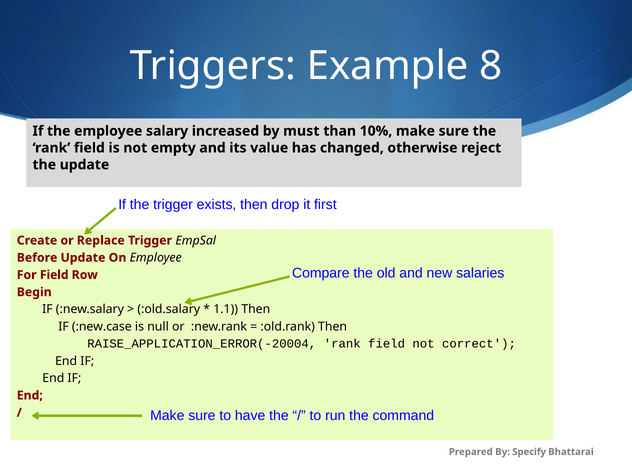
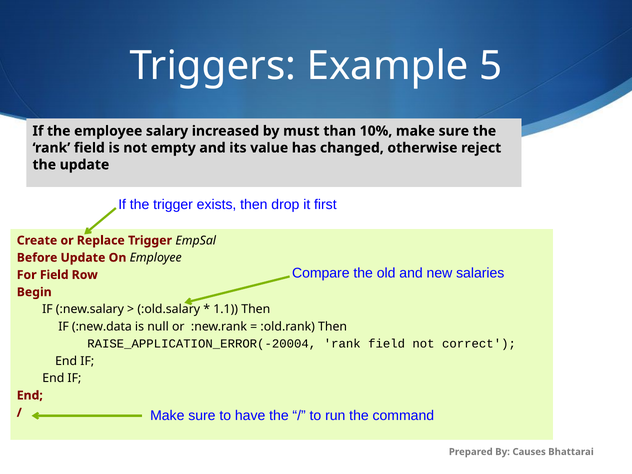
8: 8 -> 5 (491, 66)
:new.case: :new.case -> :new.data (102, 327)
Specify: Specify -> Causes (529, 452)
